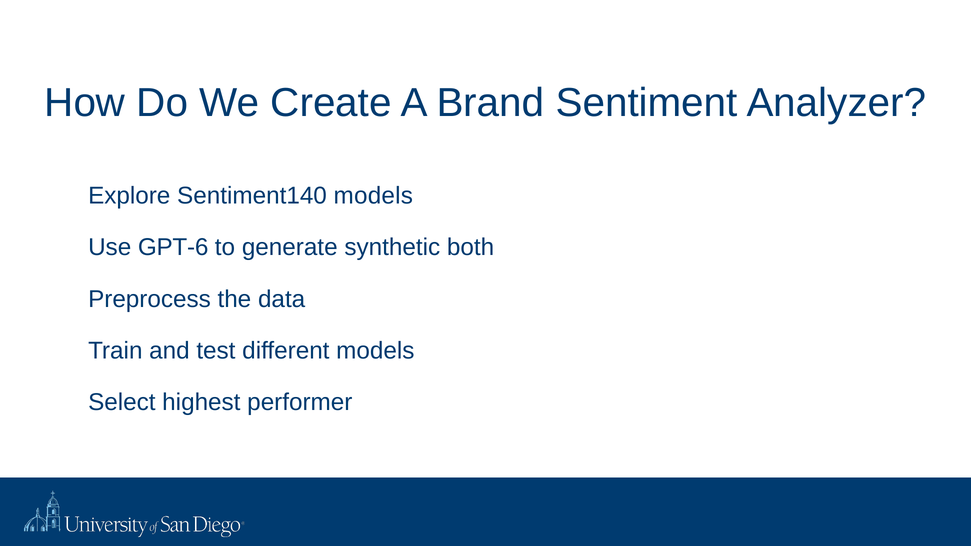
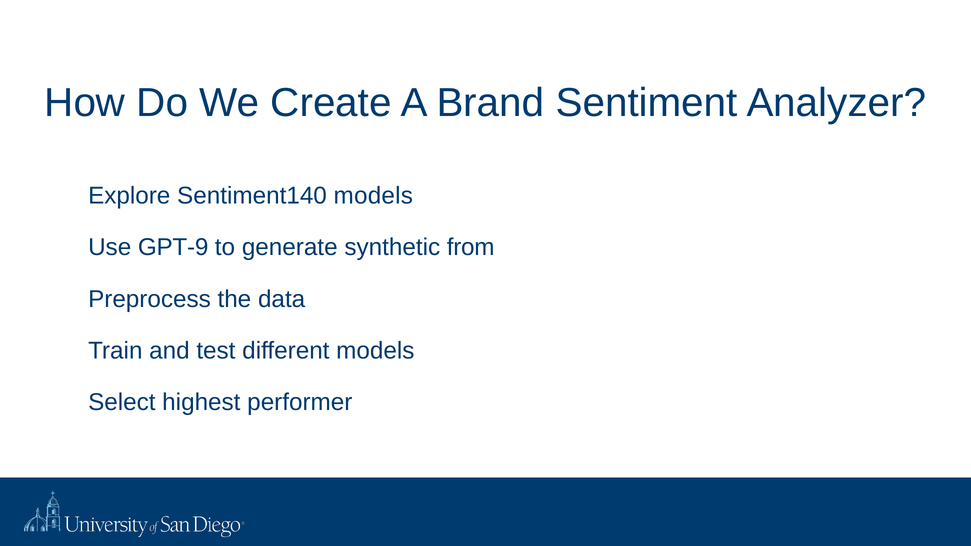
GPT-6: GPT-6 -> GPT-9 (173, 248)
both: both -> from (471, 248)
